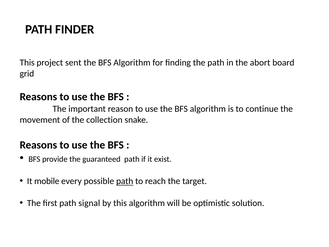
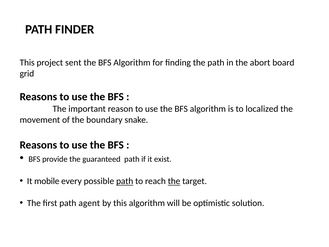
continue: continue -> localized (262, 109)
collection: collection -> boundary (104, 120)
the underline: none -> present (174, 181)
signal: signal -> agent (89, 203)
